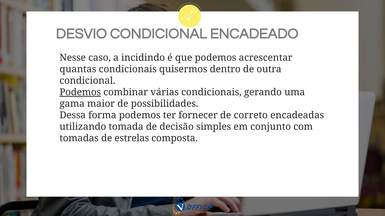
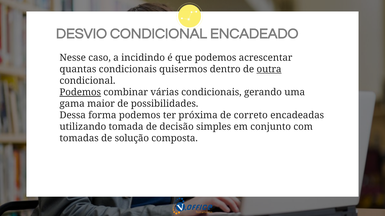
outra underline: none -> present (269, 69)
fornecer: fornecer -> próxima (198, 116)
estrelas: estrelas -> solução (132, 139)
